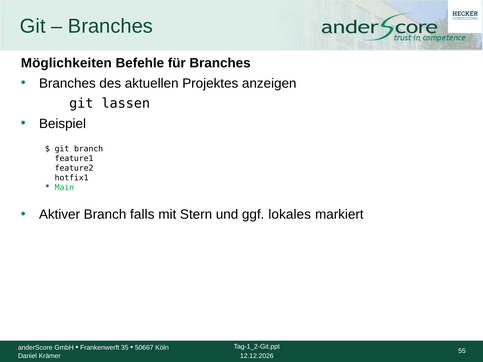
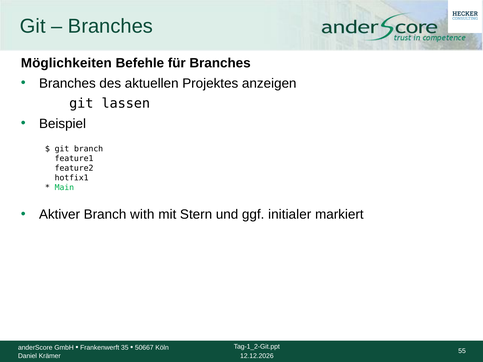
falls: falls -> with (142, 215)
lokales: lokales -> initialer (290, 215)
